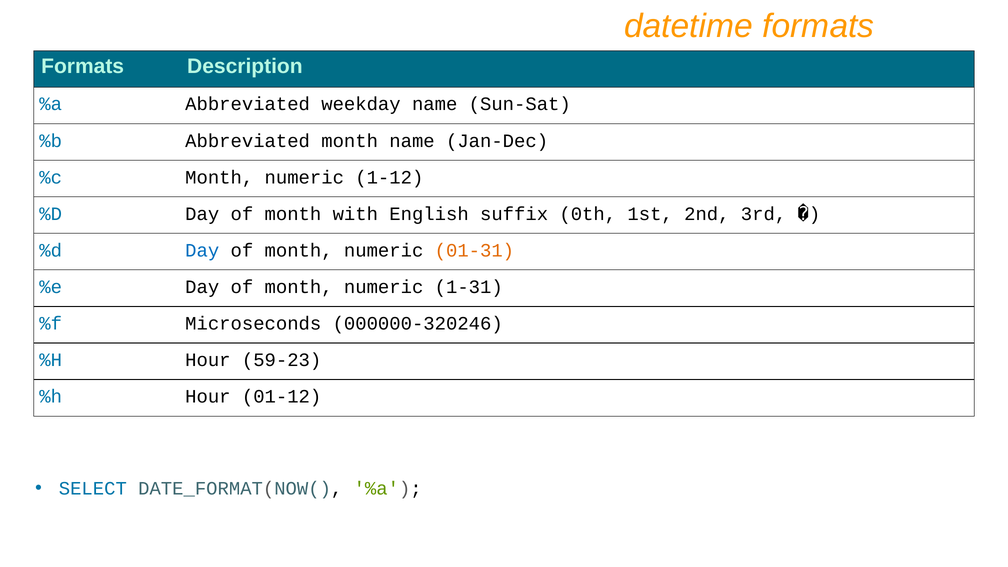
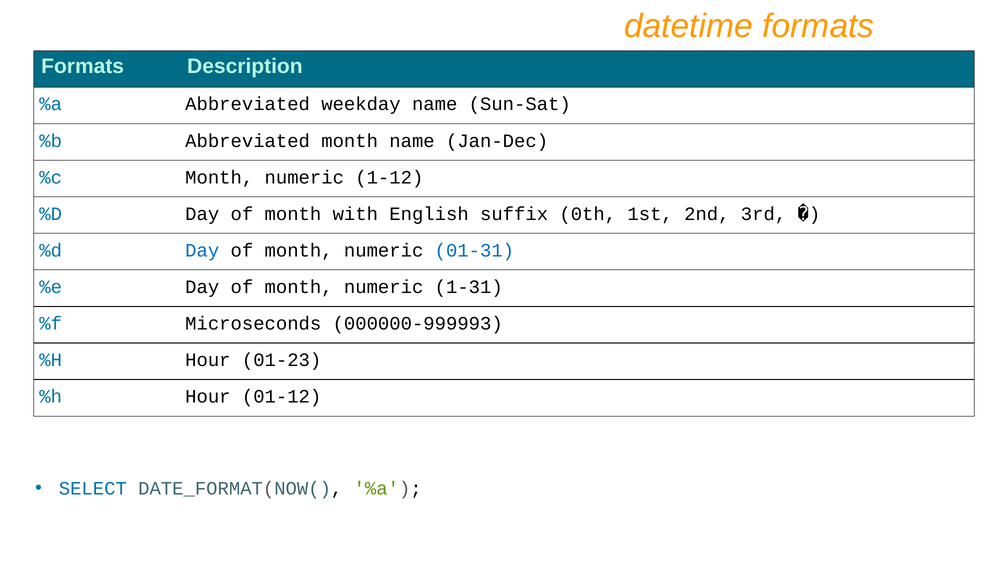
01-31 colour: orange -> blue (474, 250)
000000-320246: 000000-320246 -> 000000-999993 (418, 324)
59-23: 59-23 -> 01-23 (282, 360)
